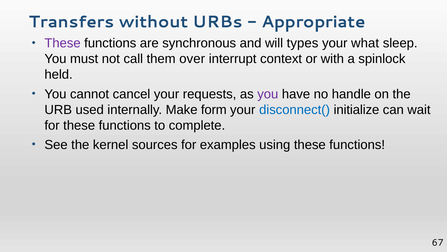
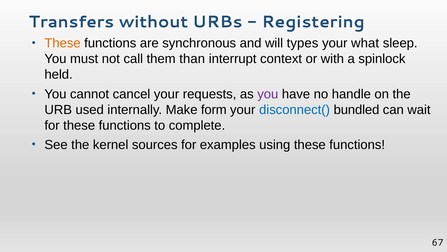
Appropriate: Appropriate -> Registering (313, 22)
These colour: purple -> orange (63, 43)
over: over -> than (192, 59)
initialize: initialize -> bundled (356, 110)
